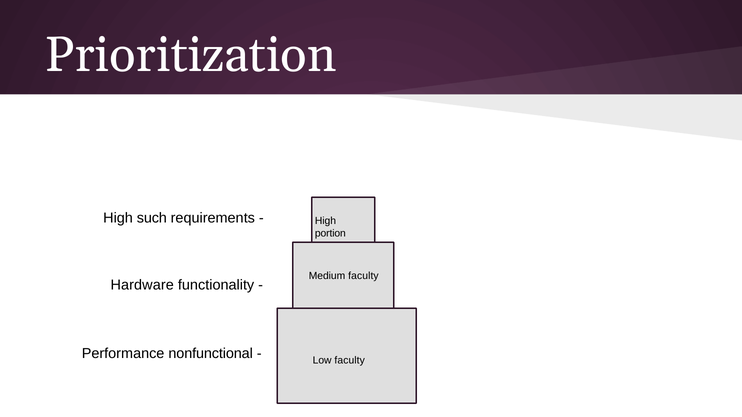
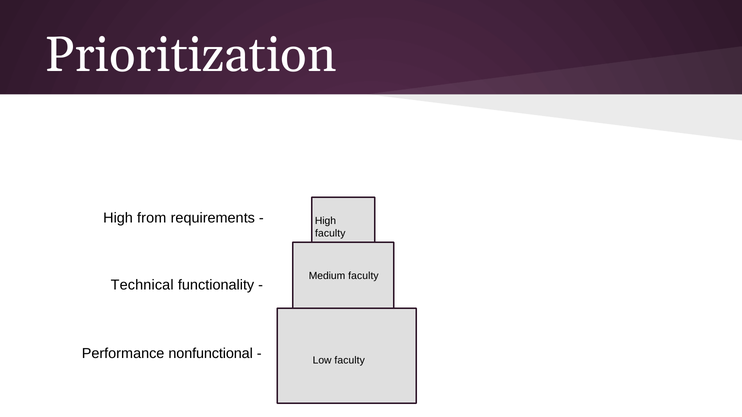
such: such -> from (152, 218)
portion: portion -> faculty (330, 234)
Hardware: Hardware -> Technical (142, 285)
